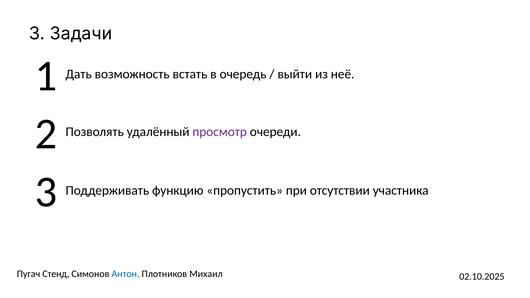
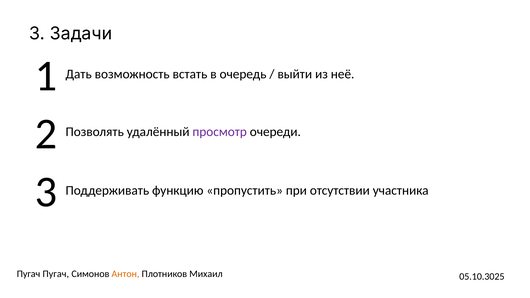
Пугач Стенд: Стенд -> Пугач (56, 274)
Антон colour: blue -> orange (125, 274)
02.10.2025: 02.10.2025 -> 05.10.3025 (482, 277)
